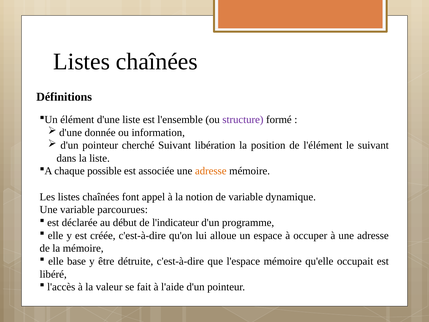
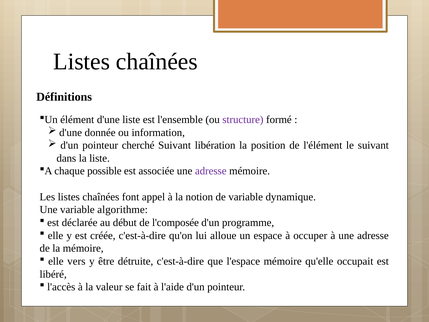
adresse colour: orange -> purple (211, 171)
parcourues: parcourues -> algorithme (123, 210)
l'indicateur: l'indicateur -> l'composée (175, 222)
base: base -> vers (76, 261)
